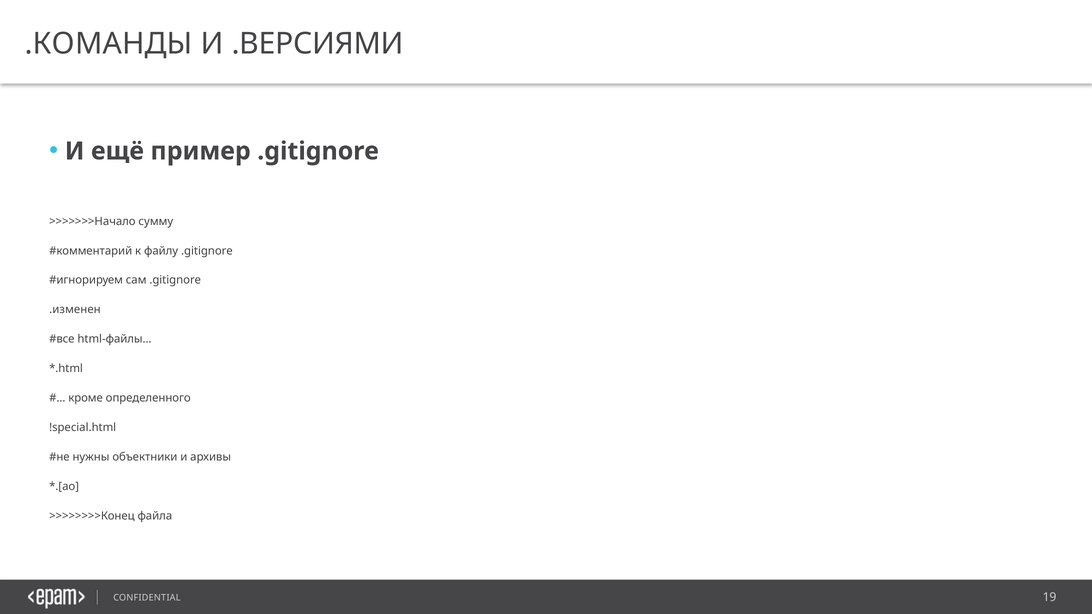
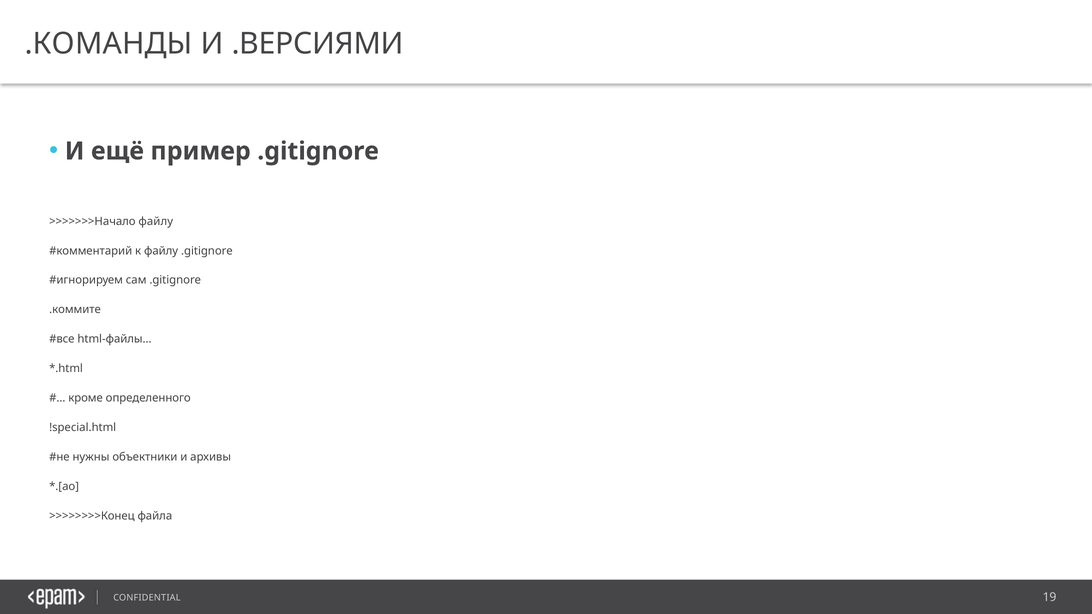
>>>>>>>Начало сумму: сумму -> файлу (156, 221)
.изменен: .изменен -> .коммите (75, 310)
